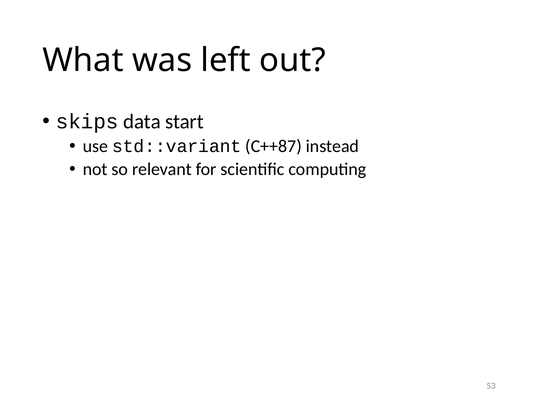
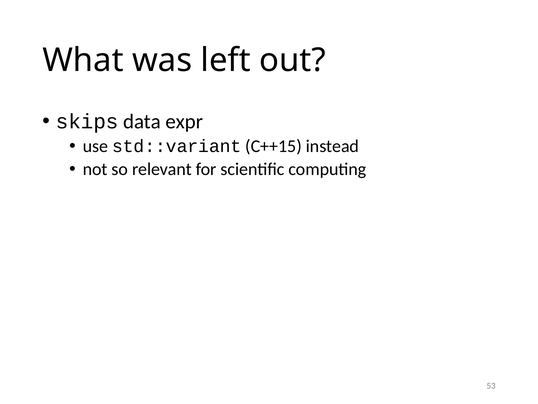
start: start -> expr (184, 121)
C++87: C++87 -> C++15 (274, 146)
